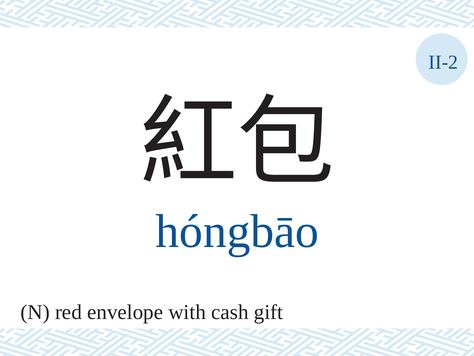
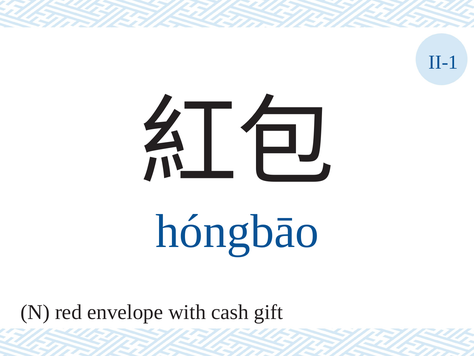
II-2: II-2 -> II-1 (443, 62)
